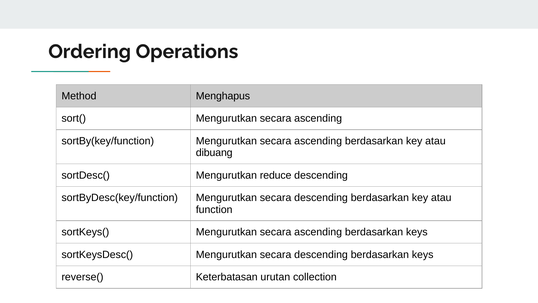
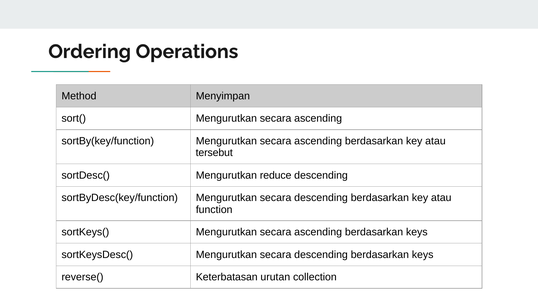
Menghapus: Menghapus -> Menyimpan (223, 96)
dibuang: dibuang -> tersebut (214, 153)
